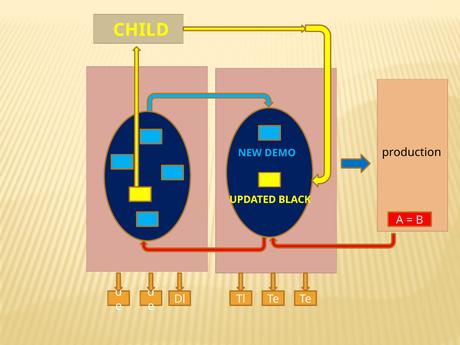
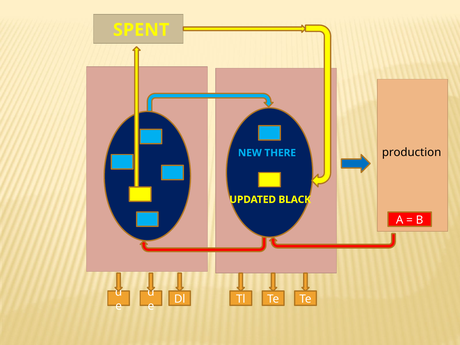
CHILD: CHILD -> SPENT (141, 30)
DEMO: DEMO -> THERE (280, 153)
